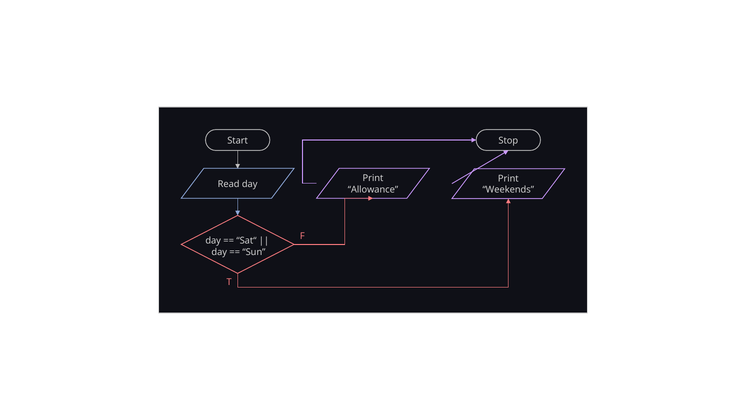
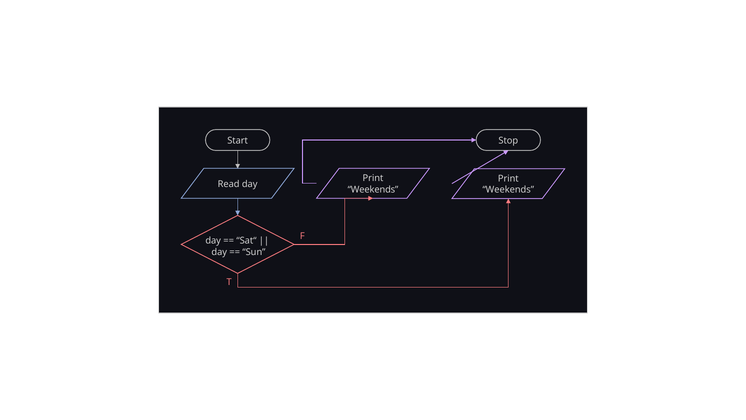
Allowance: Allowance -> Weekends (373, 189)
